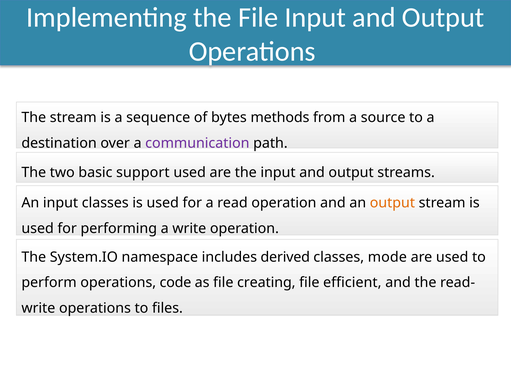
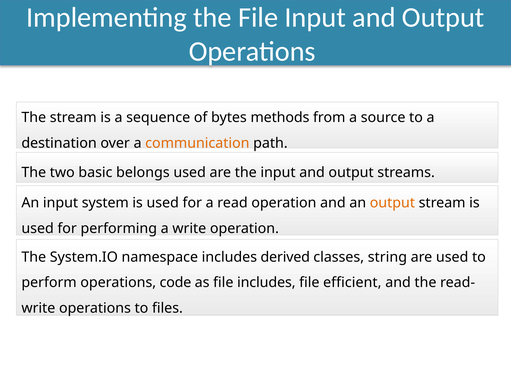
communication colour: purple -> orange (197, 143)
support: support -> belongs (143, 173)
input classes: classes -> system (105, 203)
mode: mode -> string (387, 257)
file creating: creating -> includes (266, 283)
